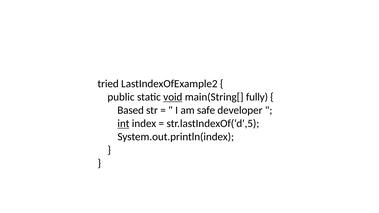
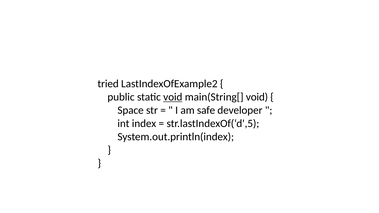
main(String[ fully: fully -> void (257, 97)
Based: Based -> Space (131, 110)
int underline: present -> none (123, 124)
